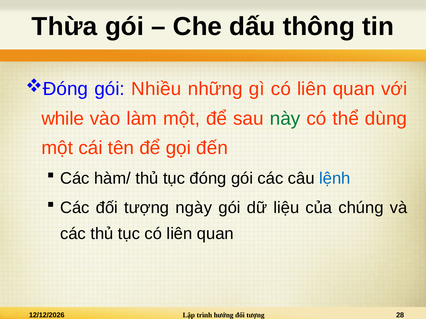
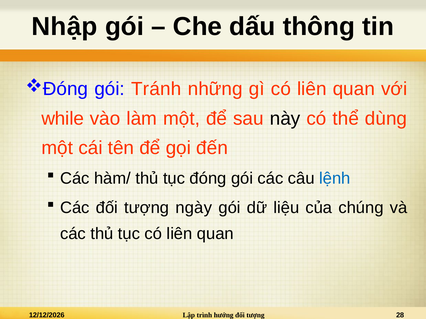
Thừa: Thừa -> Nhập (64, 27)
Nhiều: Nhiều -> Tránh (156, 89)
này colour: green -> black (285, 119)
